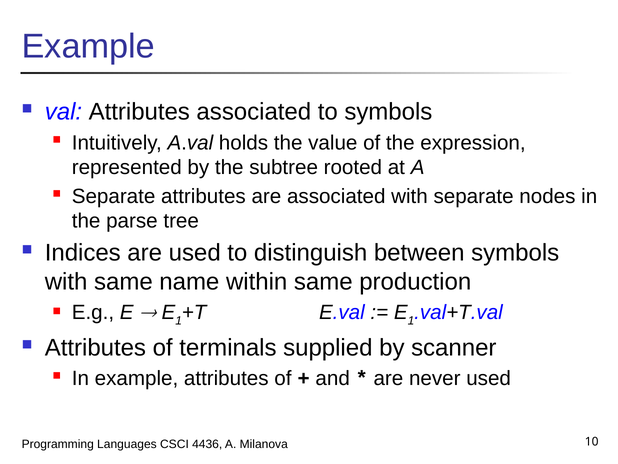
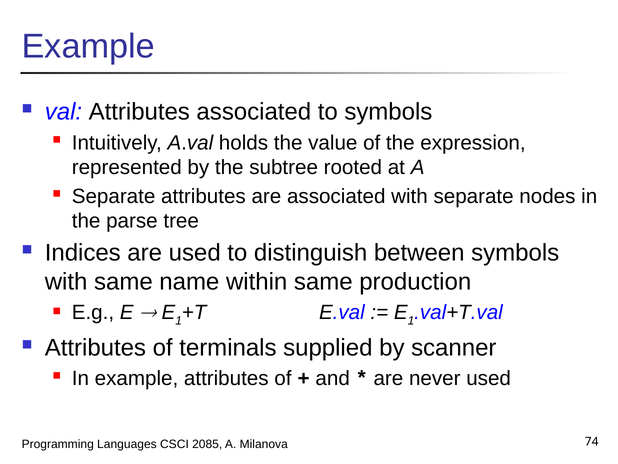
4436: 4436 -> 2085 (207, 444)
10: 10 -> 74 (592, 441)
